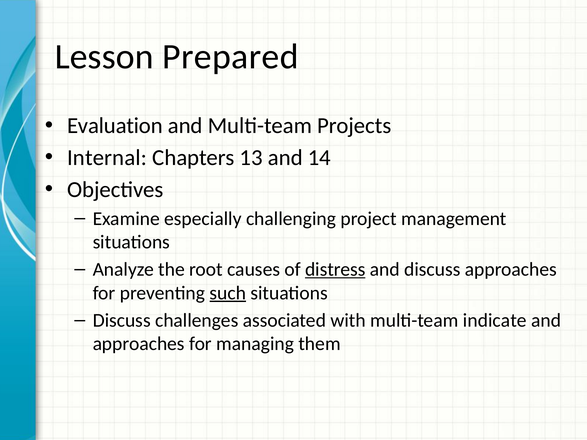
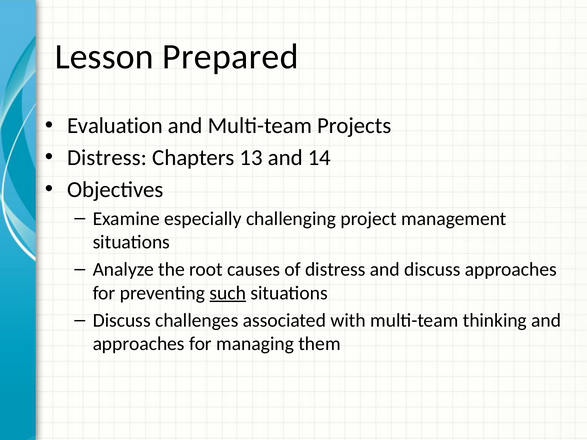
Internal: Internal -> Distress (107, 158)
distress underline: present -> none (335, 270)
indicate: indicate -> thinking (495, 320)
